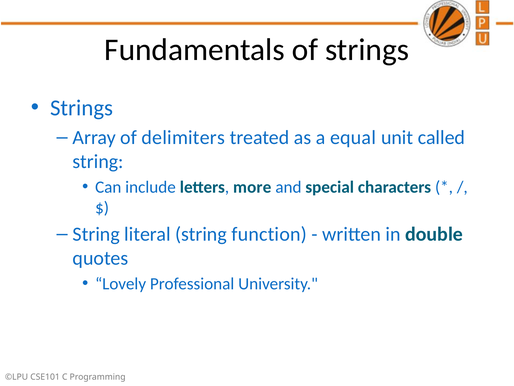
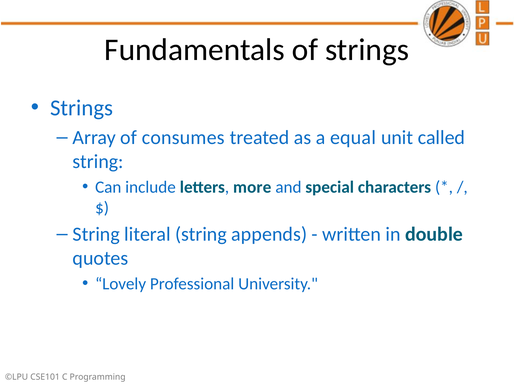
delimiters: delimiters -> consumes (183, 137)
function: function -> appends (269, 234)
